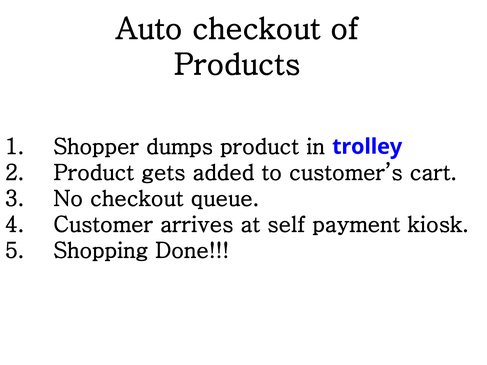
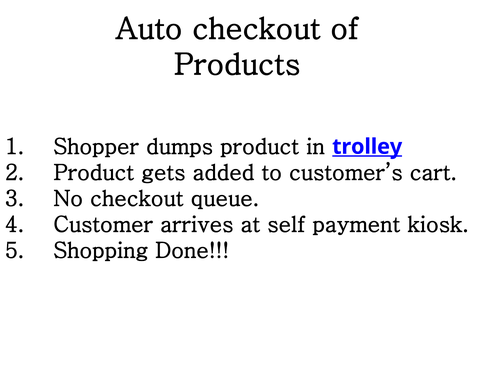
trolley underline: none -> present (367, 147)
